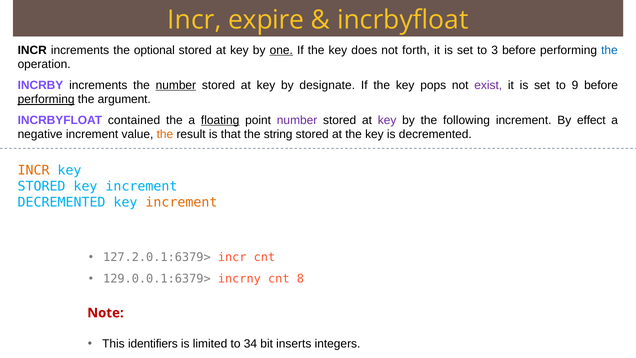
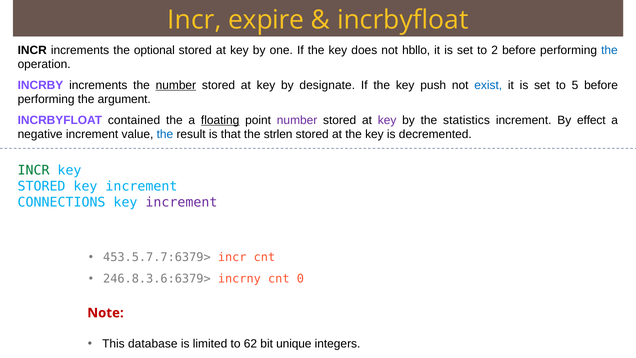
one underline: present -> none (281, 50)
forth: forth -> hbllo (416, 50)
3: 3 -> 2 (495, 50)
pops: pops -> push (433, 85)
exist colour: purple -> blue (488, 85)
9: 9 -> 5 (575, 85)
performing underline: present -> none (46, 99)
following: following -> statistics (466, 120)
the colour: orange -> blue (165, 134)
string: string -> strlen (278, 134)
INCR colour: orange -> green (34, 170)
DECREMENTED: DECREMENTED -> CONNECTIONS (62, 202)
increment colour: orange -> purple (181, 202)
127.2.0.1:6379>: 127.2.0.1:6379> -> 453.5.7.7:6379> (157, 257)
129.0.0.1:6379>: 129.0.0.1:6379> -> 246.8.3.6:6379> (157, 279)
8: 8 -> 0 (300, 279)
identifiers: identifiers -> database (153, 344)
34: 34 -> 62 (250, 344)
inserts: inserts -> unique (294, 344)
